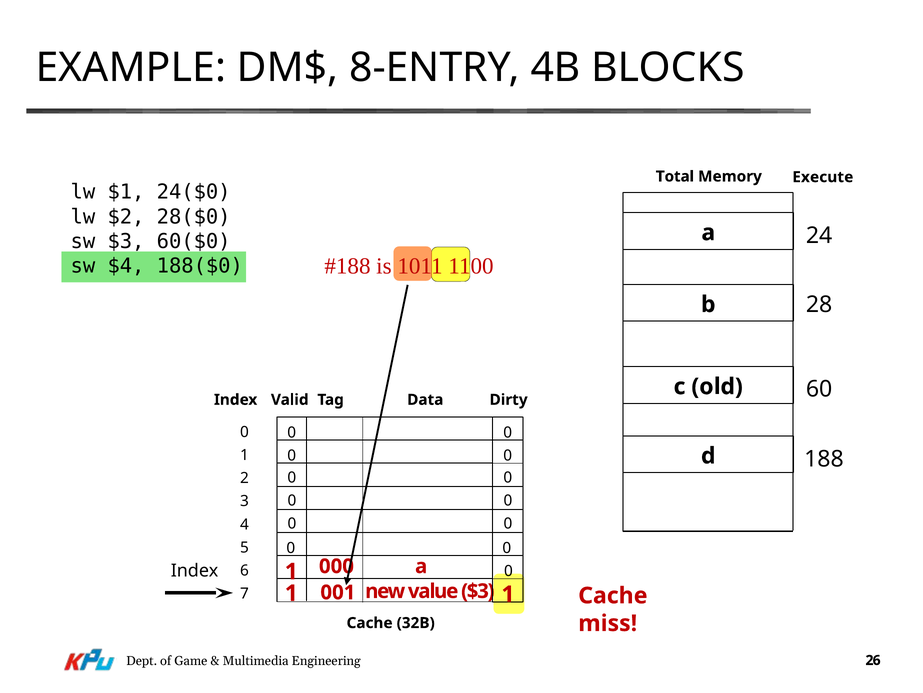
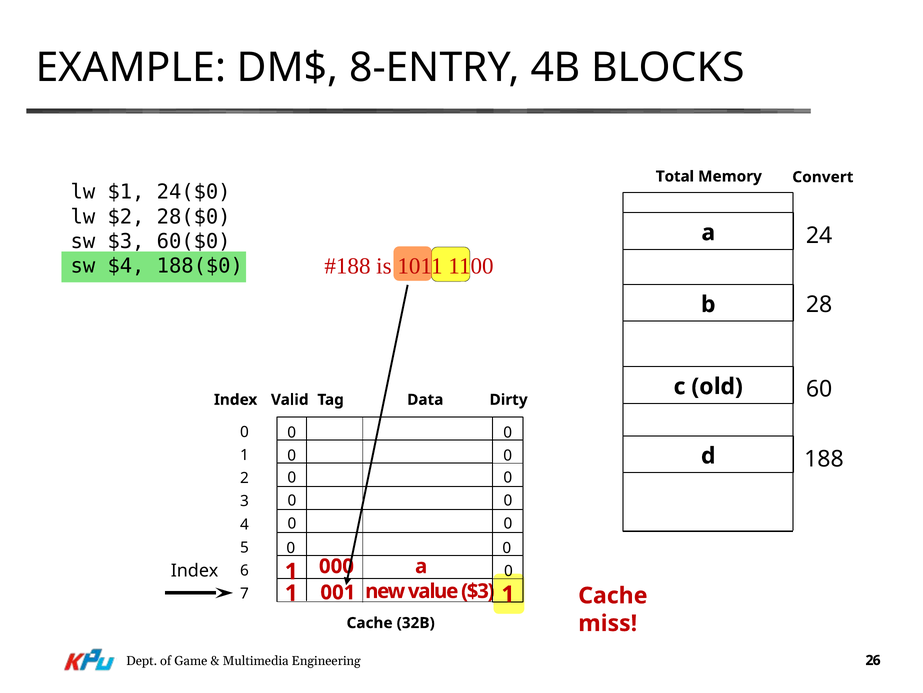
Execute: Execute -> Convert (823, 177)
